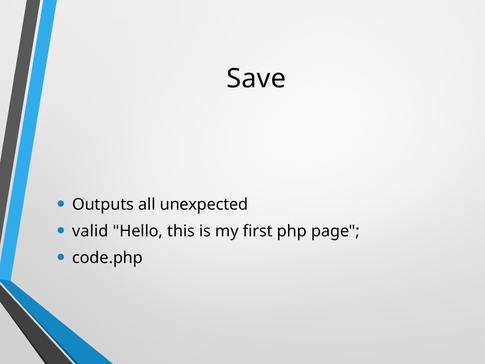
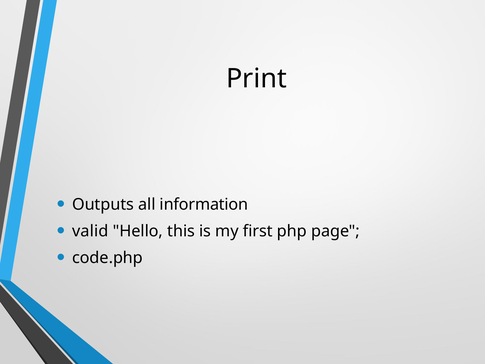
Save: Save -> Print (256, 79)
unexpected: unexpected -> information (204, 204)
